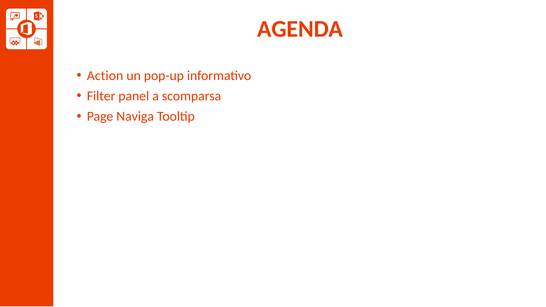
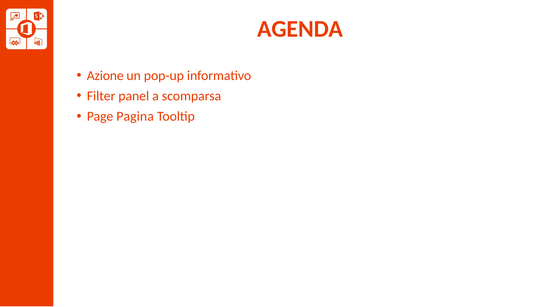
Action: Action -> Azione (105, 76)
Naviga: Naviga -> Pagina (135, 117)
